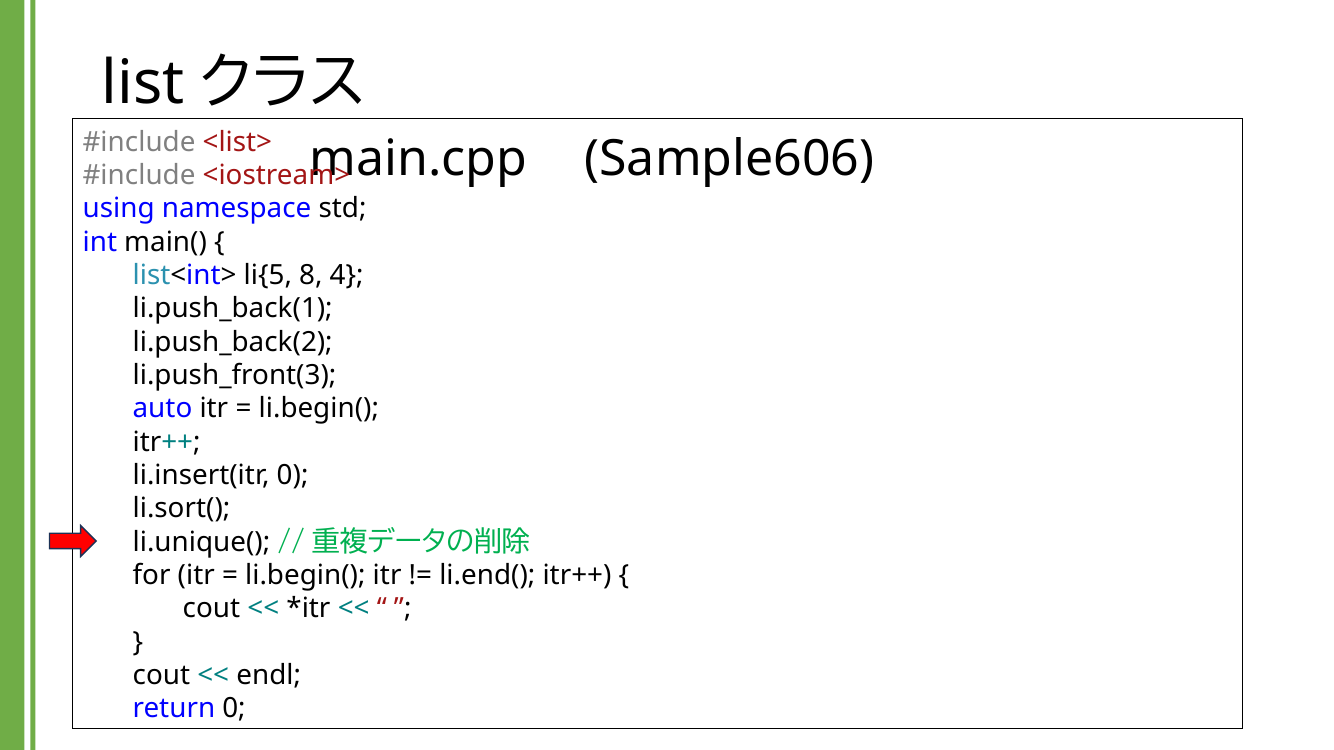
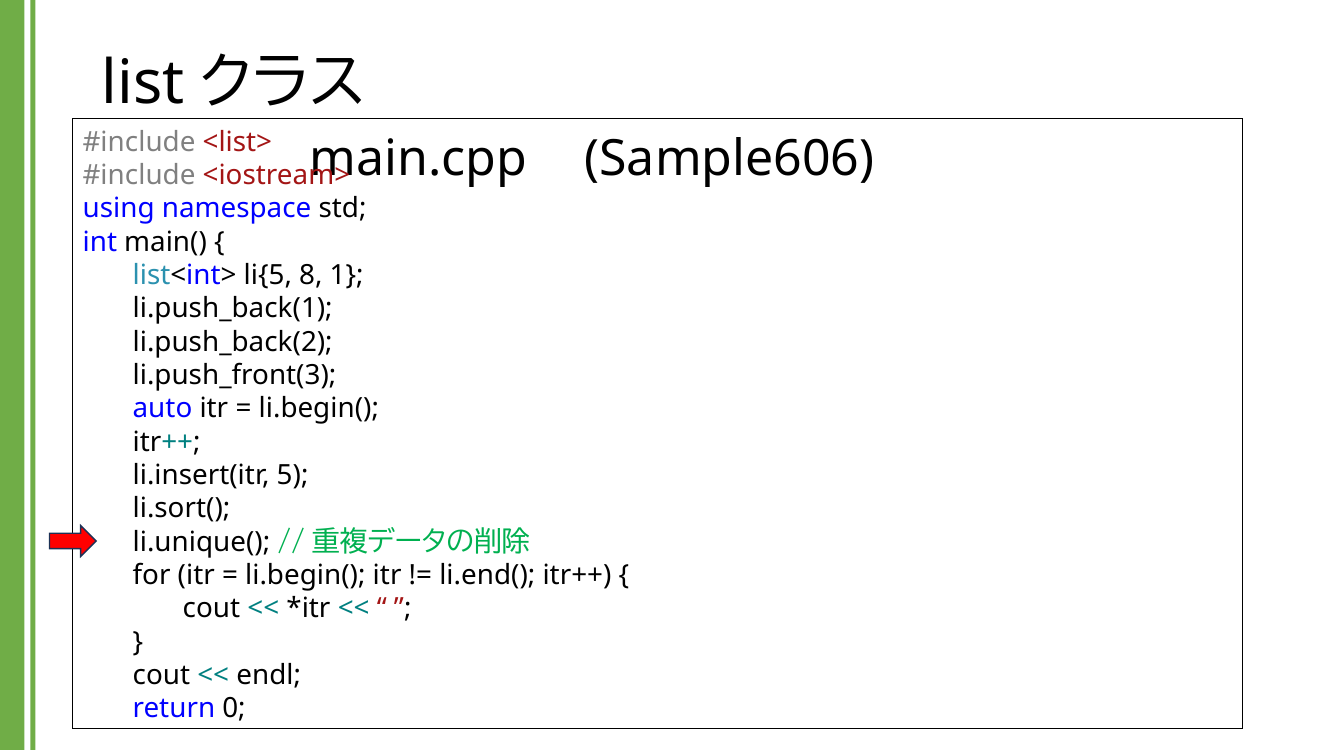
4: 4 -> 1 (347, 275)
li.insert(itr 0: 0 -> 5 (293, 476)
